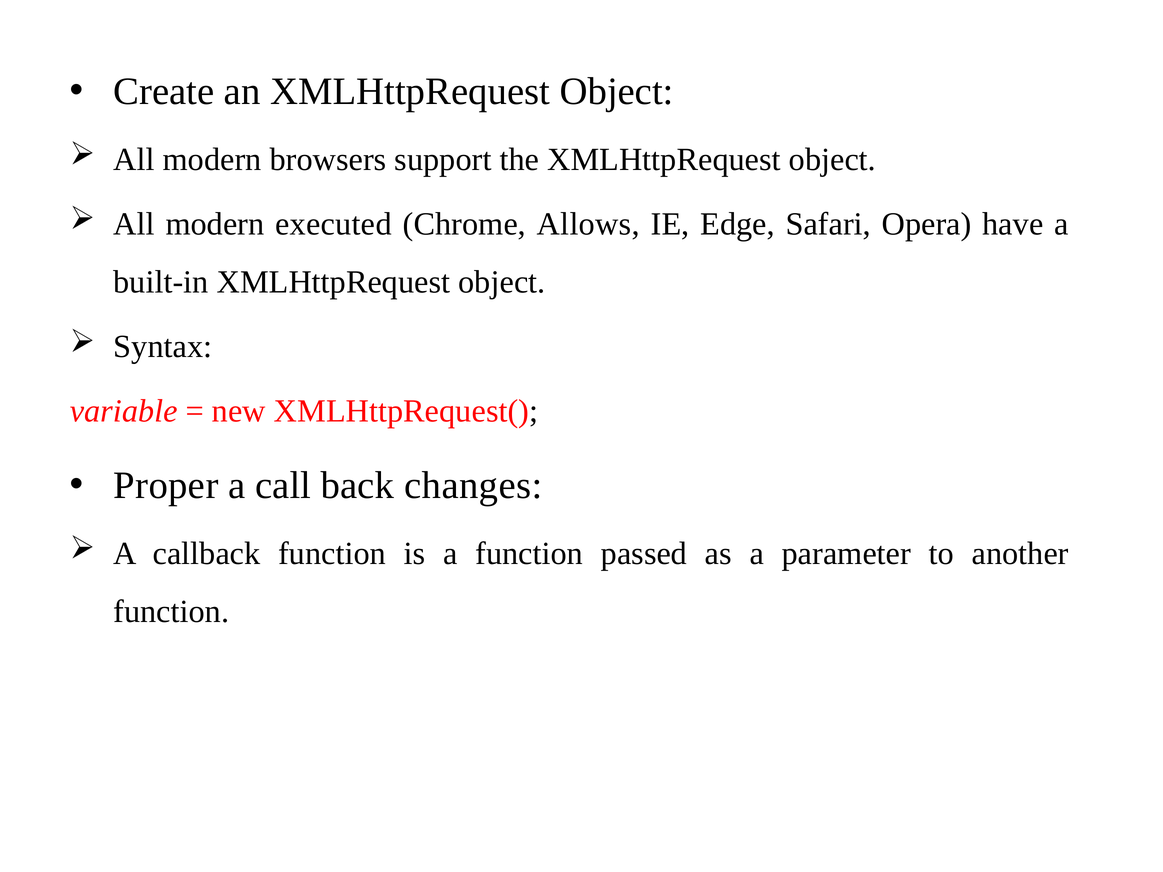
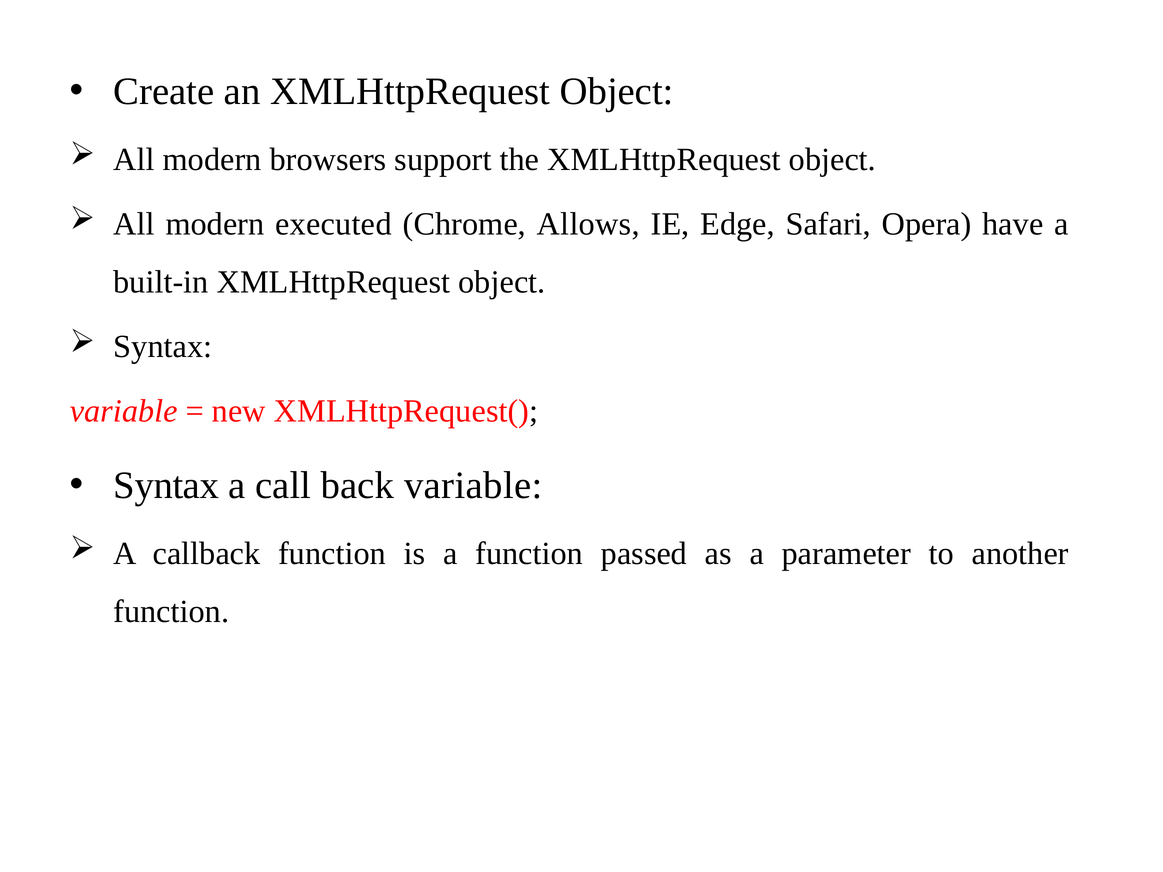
Proper: Proper -> Syntax (166, 486)
back changes: changes -> variable (473, 486)
